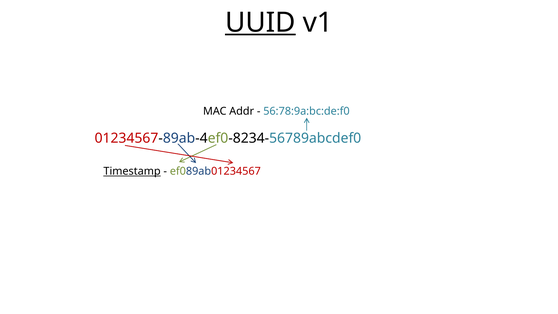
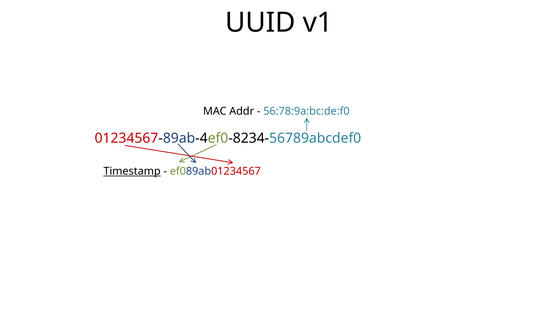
UUID underline: present -> none (260, 23)
